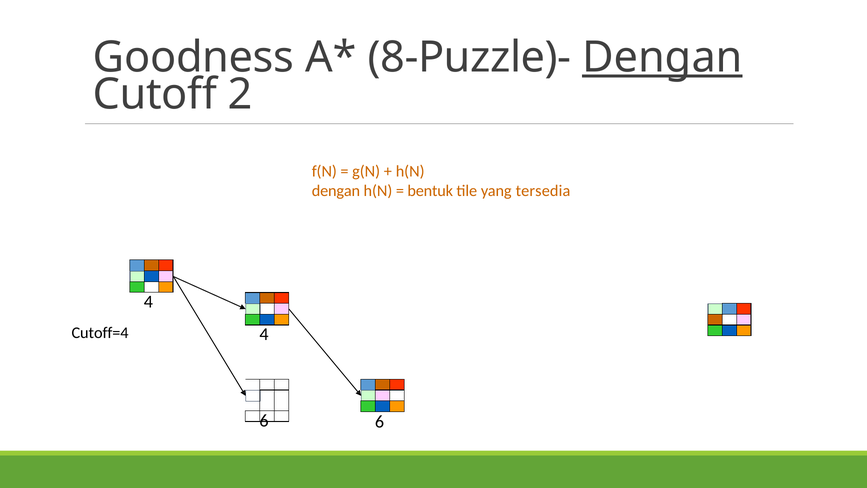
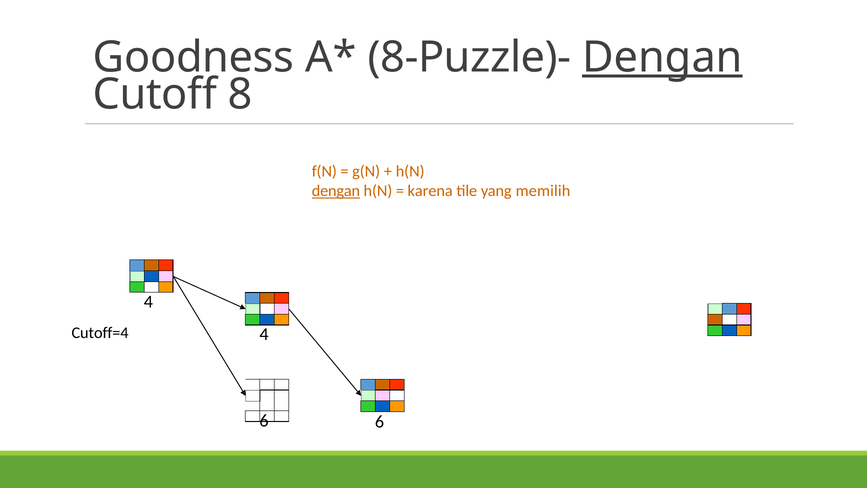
2: 2 -> 8 (240, 94)
dengan underline: none -> present (336, 191)
bentuk: bentuk -> karena (430, 191)
tersedia: tersedia -> memilih (543, 191)
